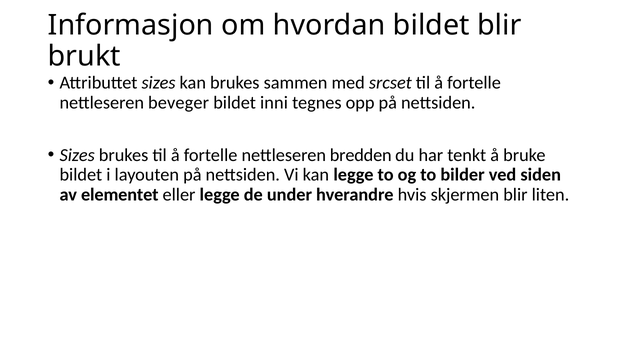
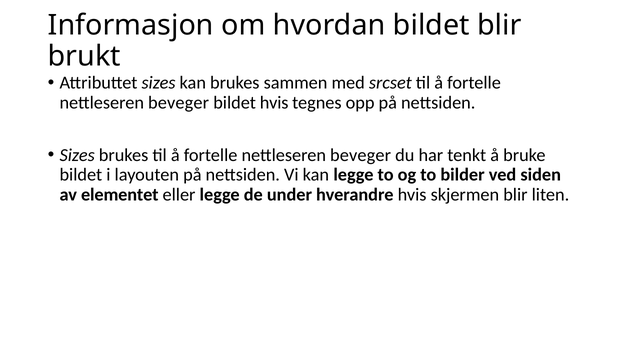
bildet inni: inni -> hvis (274, 103)
bredden: bredden -> beveger (361, 155)
